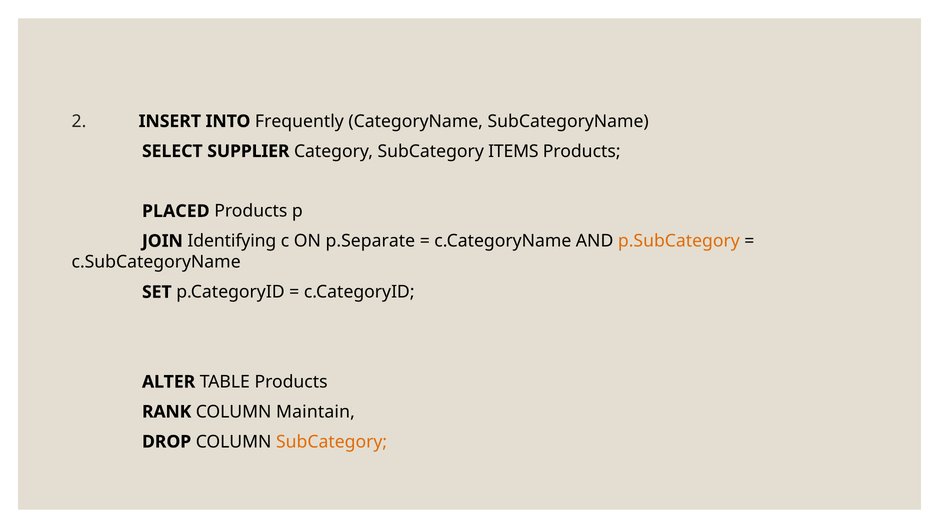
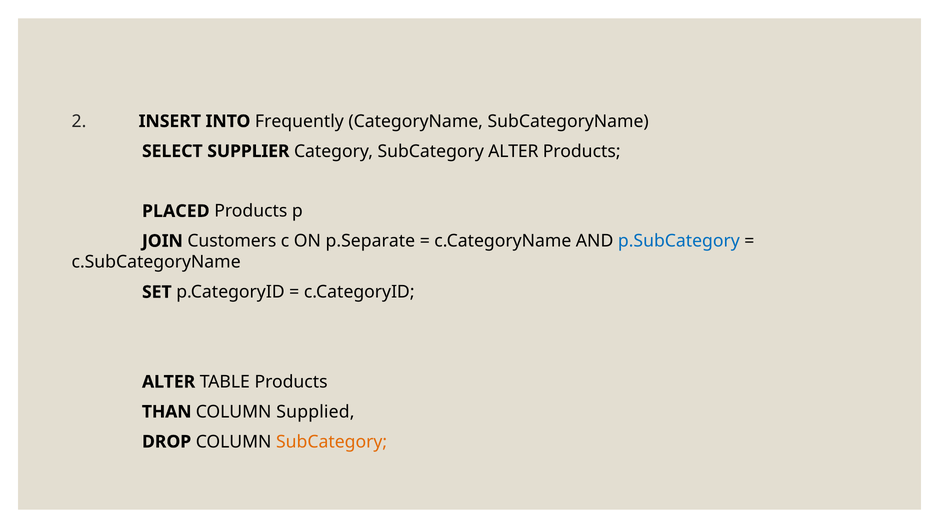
SubCategory ITEMS: ITEMS -> ALTER (513, 151)
Identifying: Identifying -> Customers (232, 241)
p.SubCategory colour: orange -> blue (679, 241)
RANK: RANK -> THAN (167, 412)
Maintain: Maintain -> Supplied (315, 412)
